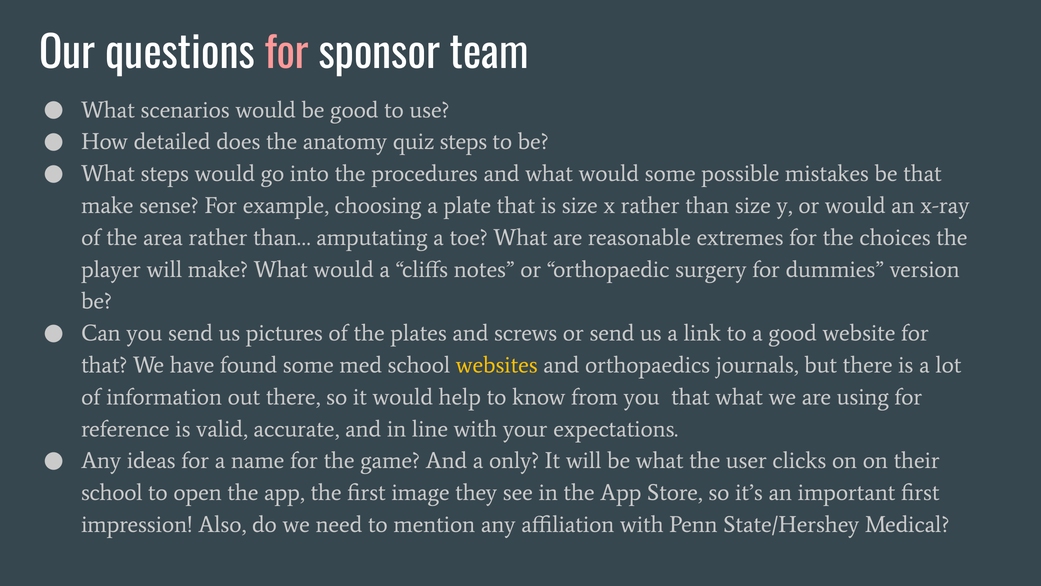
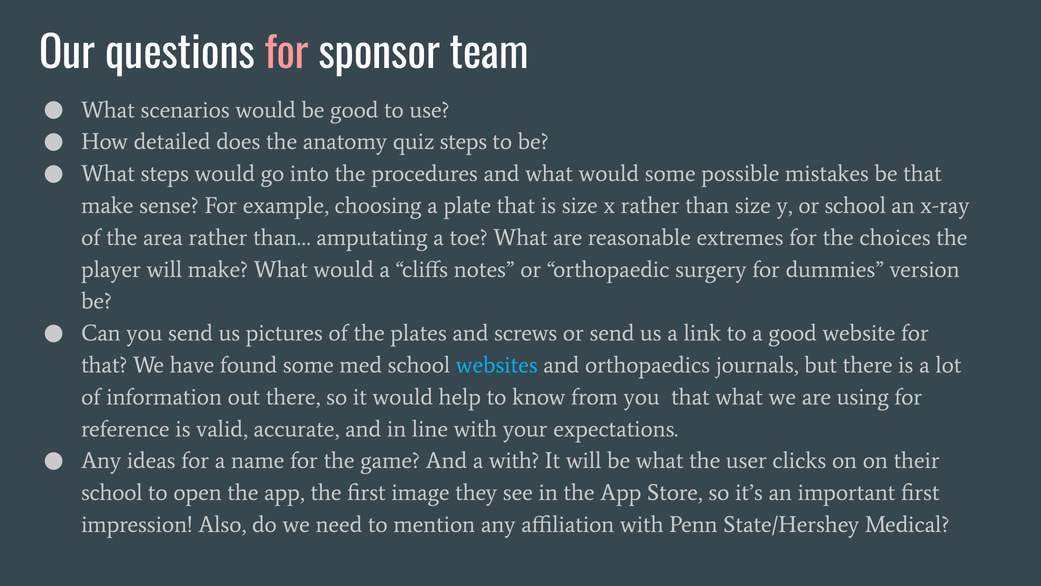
or would: would -> school (855, 205)
websites colour: yellow -> light blue (497, 365)
a only: only -> with (514, 461)
